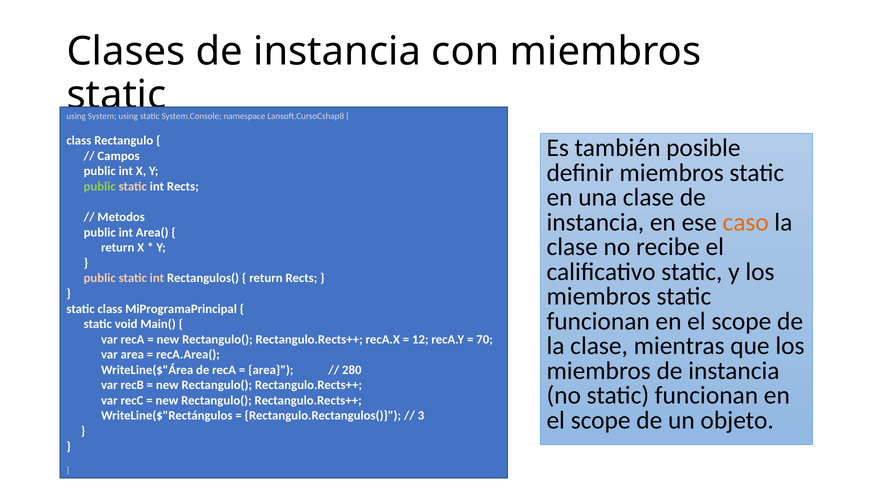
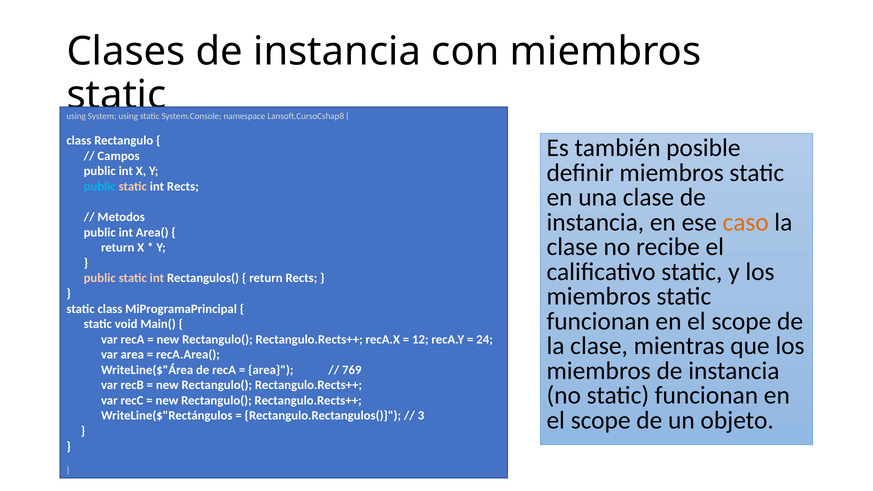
public colour: light green -> light blue (100, 187)
70: 70 -> 24 (485, 339)
280: 280 -> 769 (352, 370)
